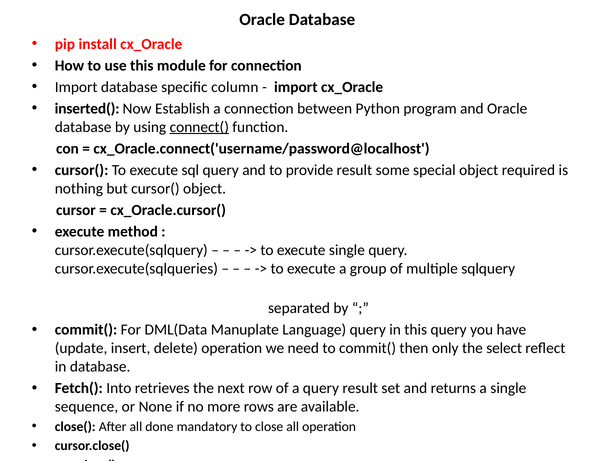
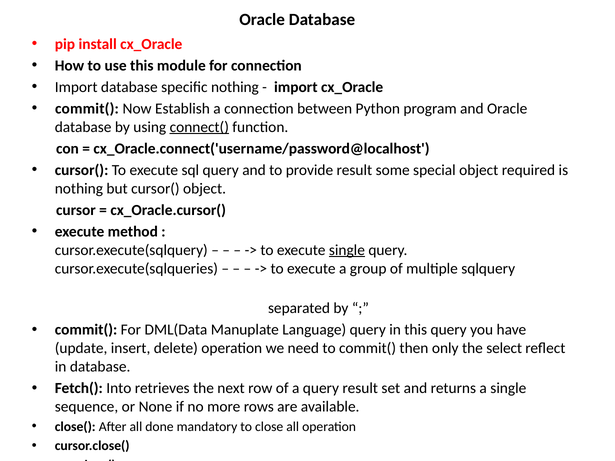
specific column: column -> nothing (235, 87)
inserted(: inserted( -> commit( (87, 109)
single underline: none -> present (347, 250)
